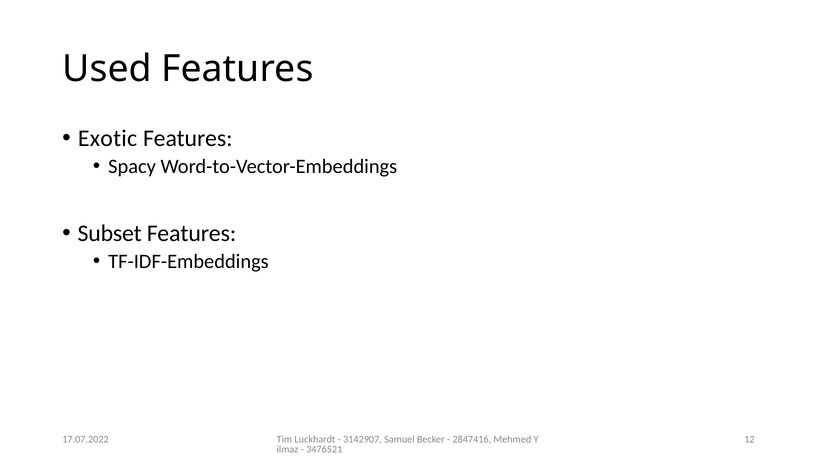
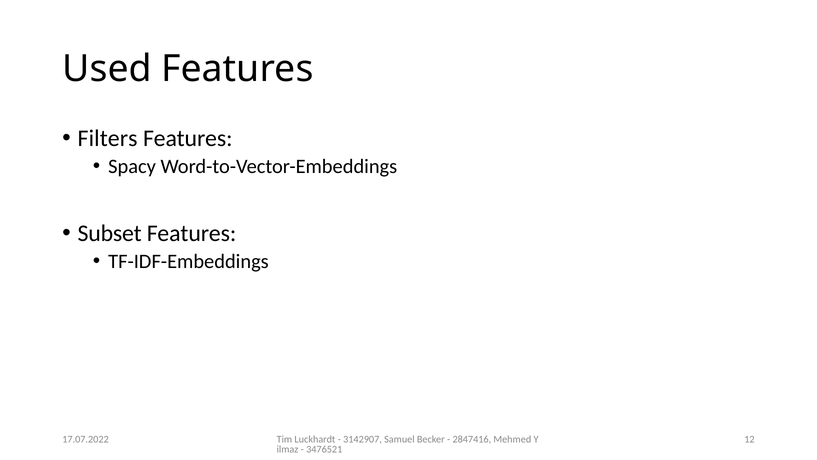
Exotic: Exotic -> Filters (108, 138)
